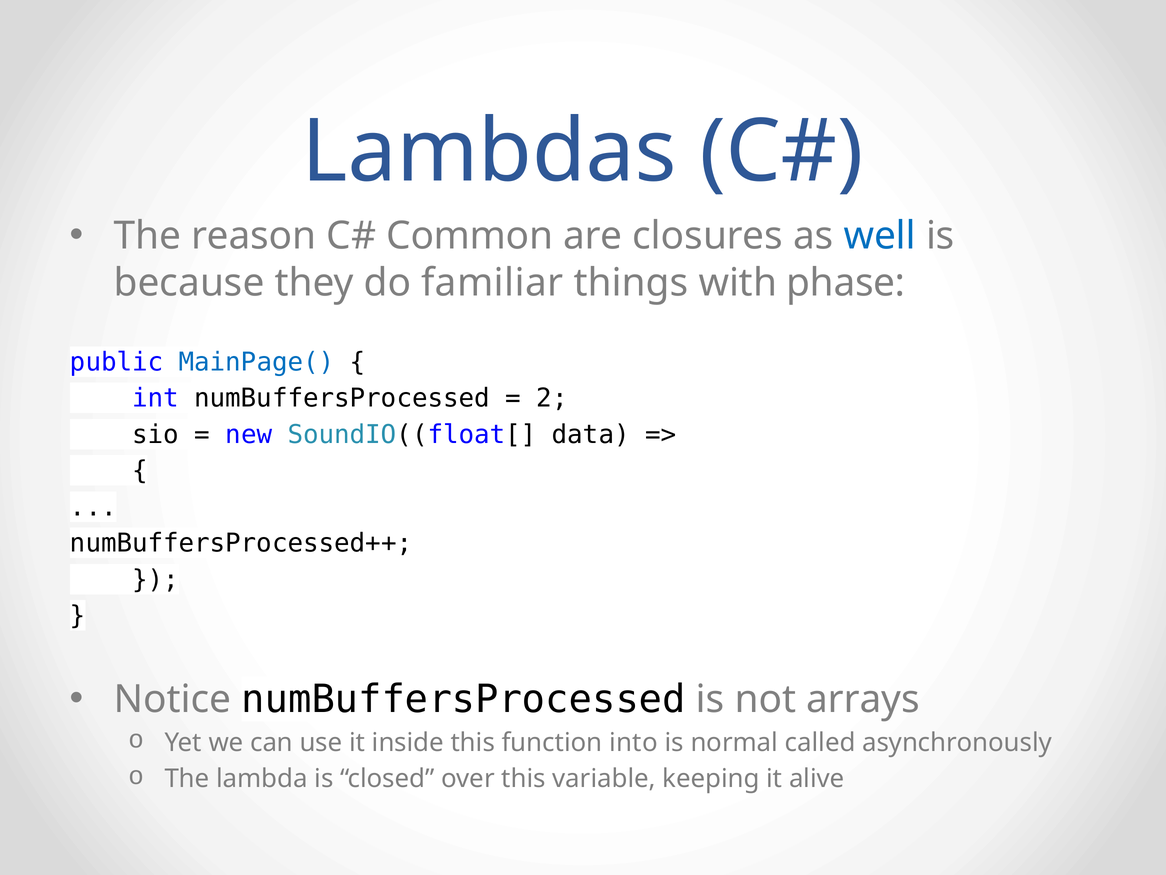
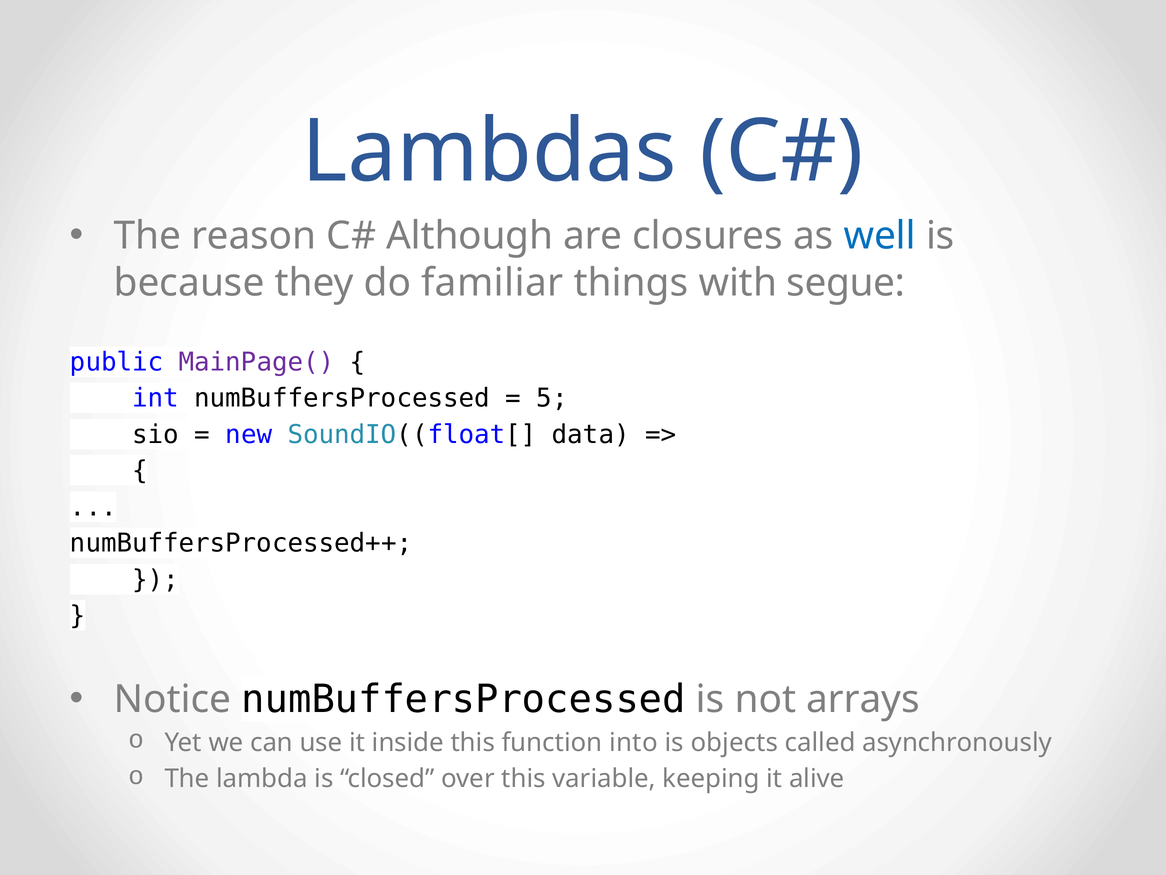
Common: Common -> Although (470, 236)
phase: phase -> segue (846, 283)
MainPage( colour: blue -> purple (257, 362)
2: 2 -> 5 (552, 398)
normal: normal -> objects (734, 742)
